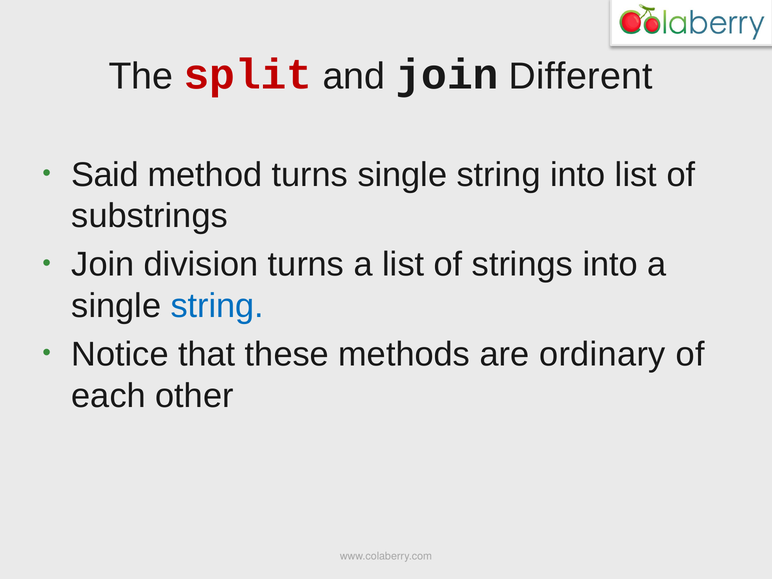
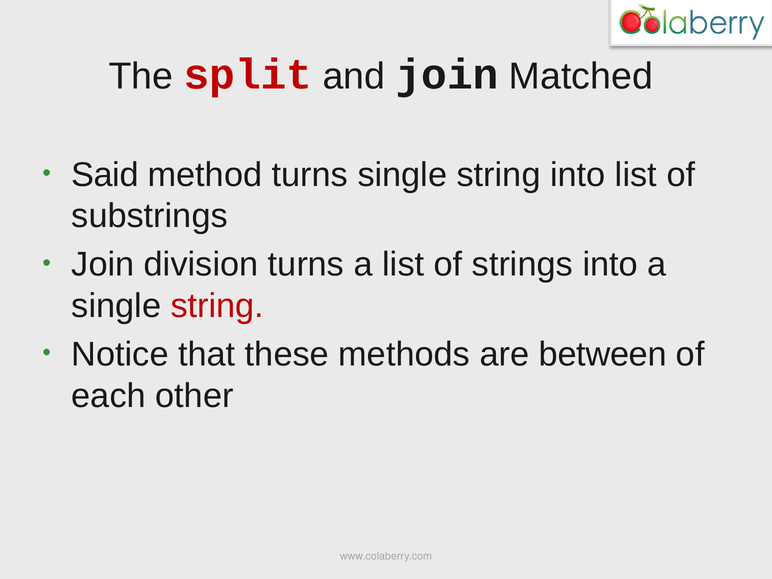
Different: Different -> Matched (581, 76)
string colour: blue -> red (217, 306)
ordinary: ordinary -> between (603, 354)
